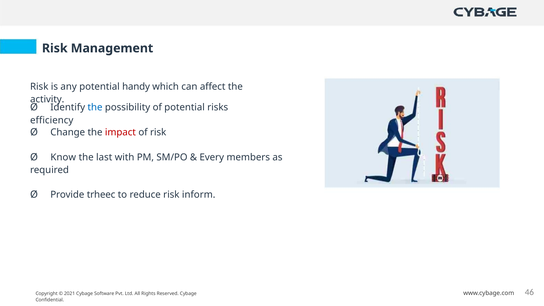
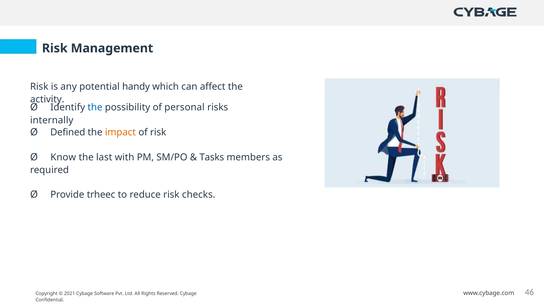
of potential: potential -> personal (185, 107)
efficiency: efficiency -> internally (52, 120)
Change: Change -> Defined (68, 132)
impact colour: red -> orange (120, 132)
Every: Every -> Tasks (212, 157)
inform: inform -> checks (199, 194)
